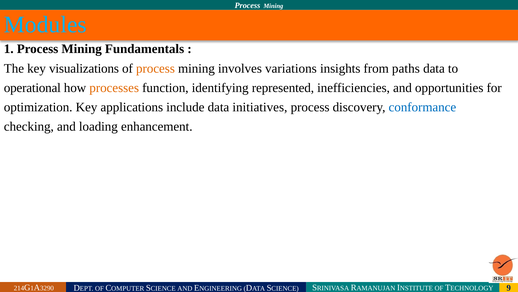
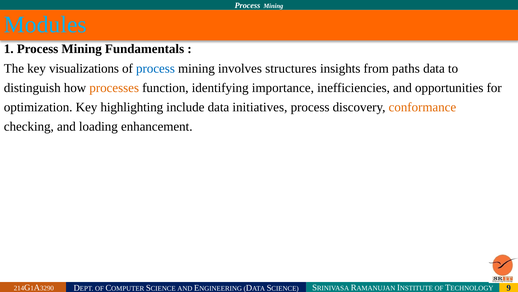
process colour: orange -> blue (155, 68)
variations: variations -> structures (291, 68)
operational: operational -> distinguish (32, 88)
represented: represented -> importance (283, 88)
applications: applications -> highlighting (132, 107)
conformance colour: blue -> orange (422, 107)
